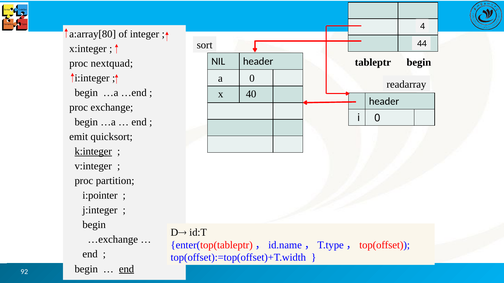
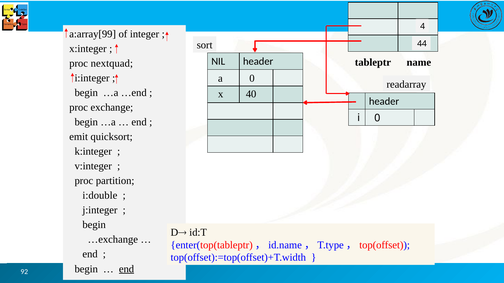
a:array[80: a:array[80 -> a:array[99 (93, 34)
tableptr begin: begin -> name (419, 62)
k:integer underline: present -> none (93, 152)
i:pointer: i:pointer -> i:double (100, 196)
